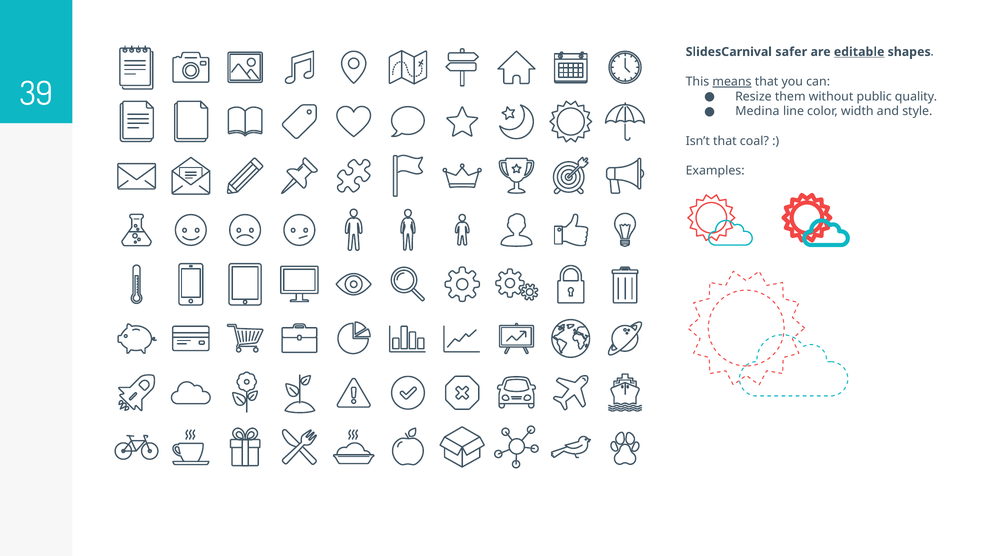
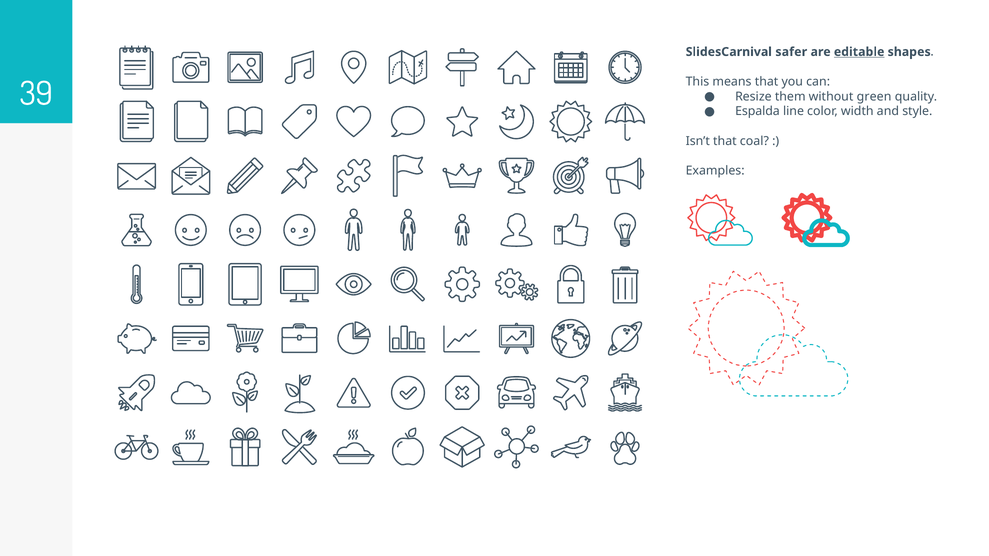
means underline: present -> none (732, 82)
public: public -> green (874, 97)
Medina: Medina -> Espalda (757, 111)
